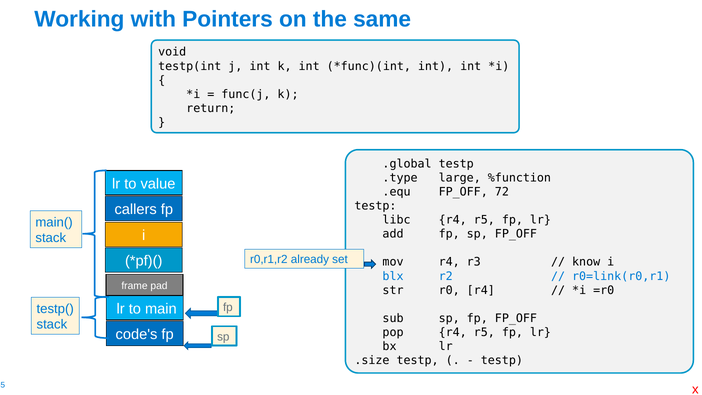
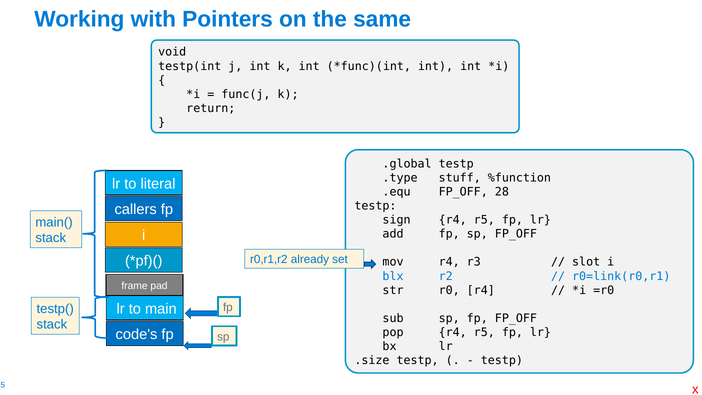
large: large -> stuff (460, 178)
value: value -> literal (158, 184)
72: 72 -> 28 (502, 192)
libc: libc -> sign (397, 220)
know: know -> slot (586, 262)
